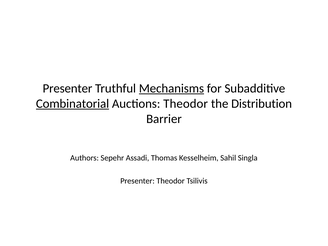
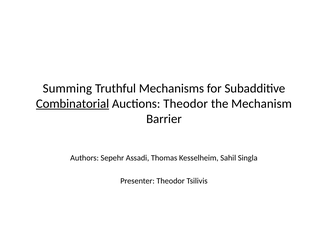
Presenter: Presenter -> Summing (67, 88)
Mechanisms underline: present -> none (171, 88)
Distribution: Distribution -> Mechanism (262, 104)
